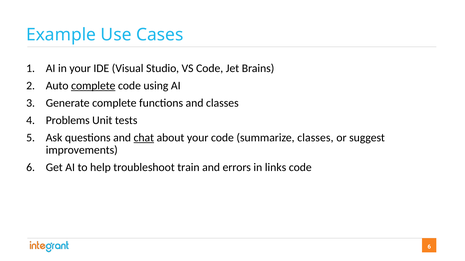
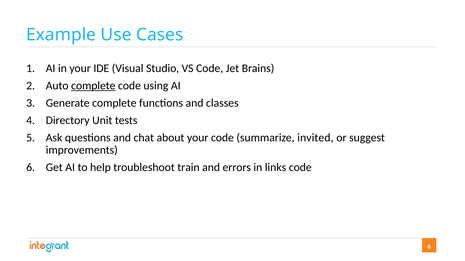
Problems: Problems -> Directory (68, 121)
chat underline: present -> none (144, 138)
summarize classes: classes -> invited (315, 138)
